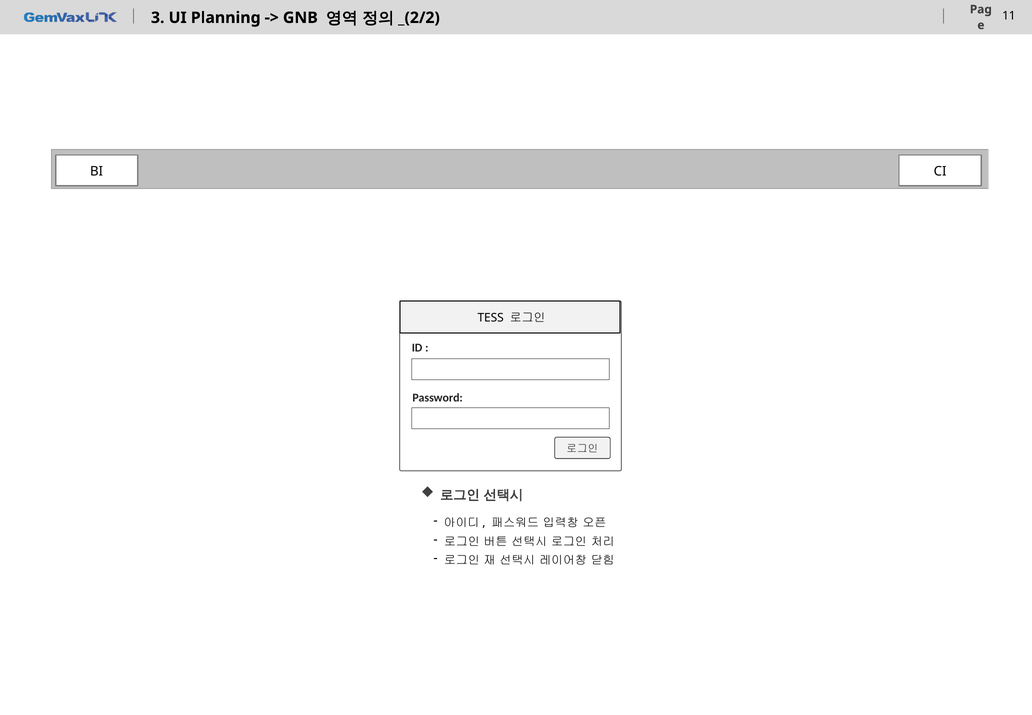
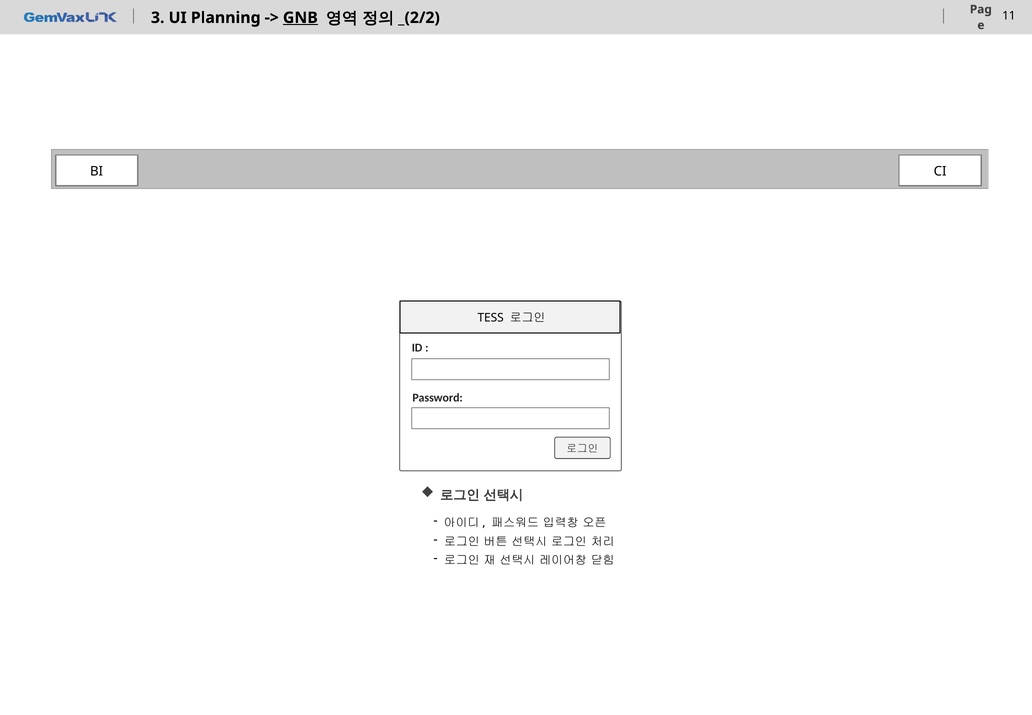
GNB underline: none -> present (300, 18)
